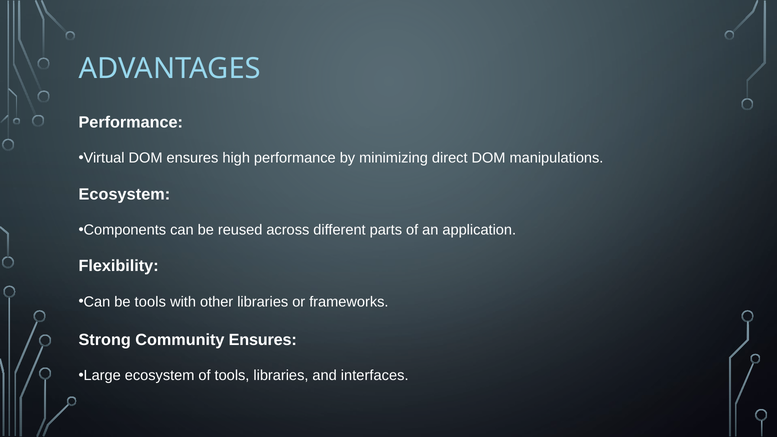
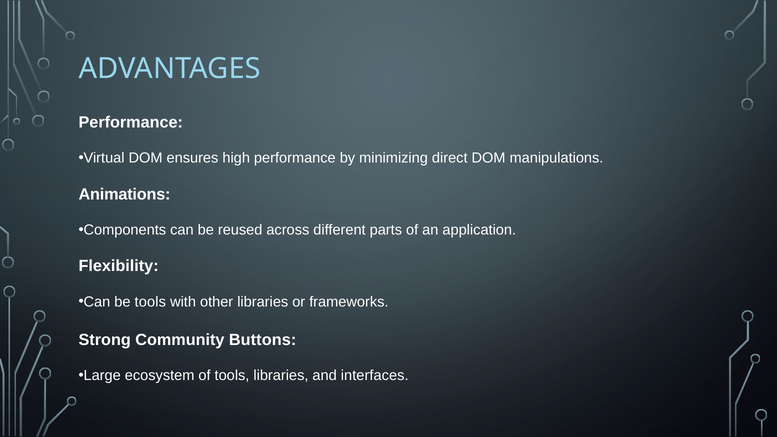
Ecosystem: Ecosystem -> Animations (125, 194)
Community Ensures: Ensures -> Buttons (263, 340)
